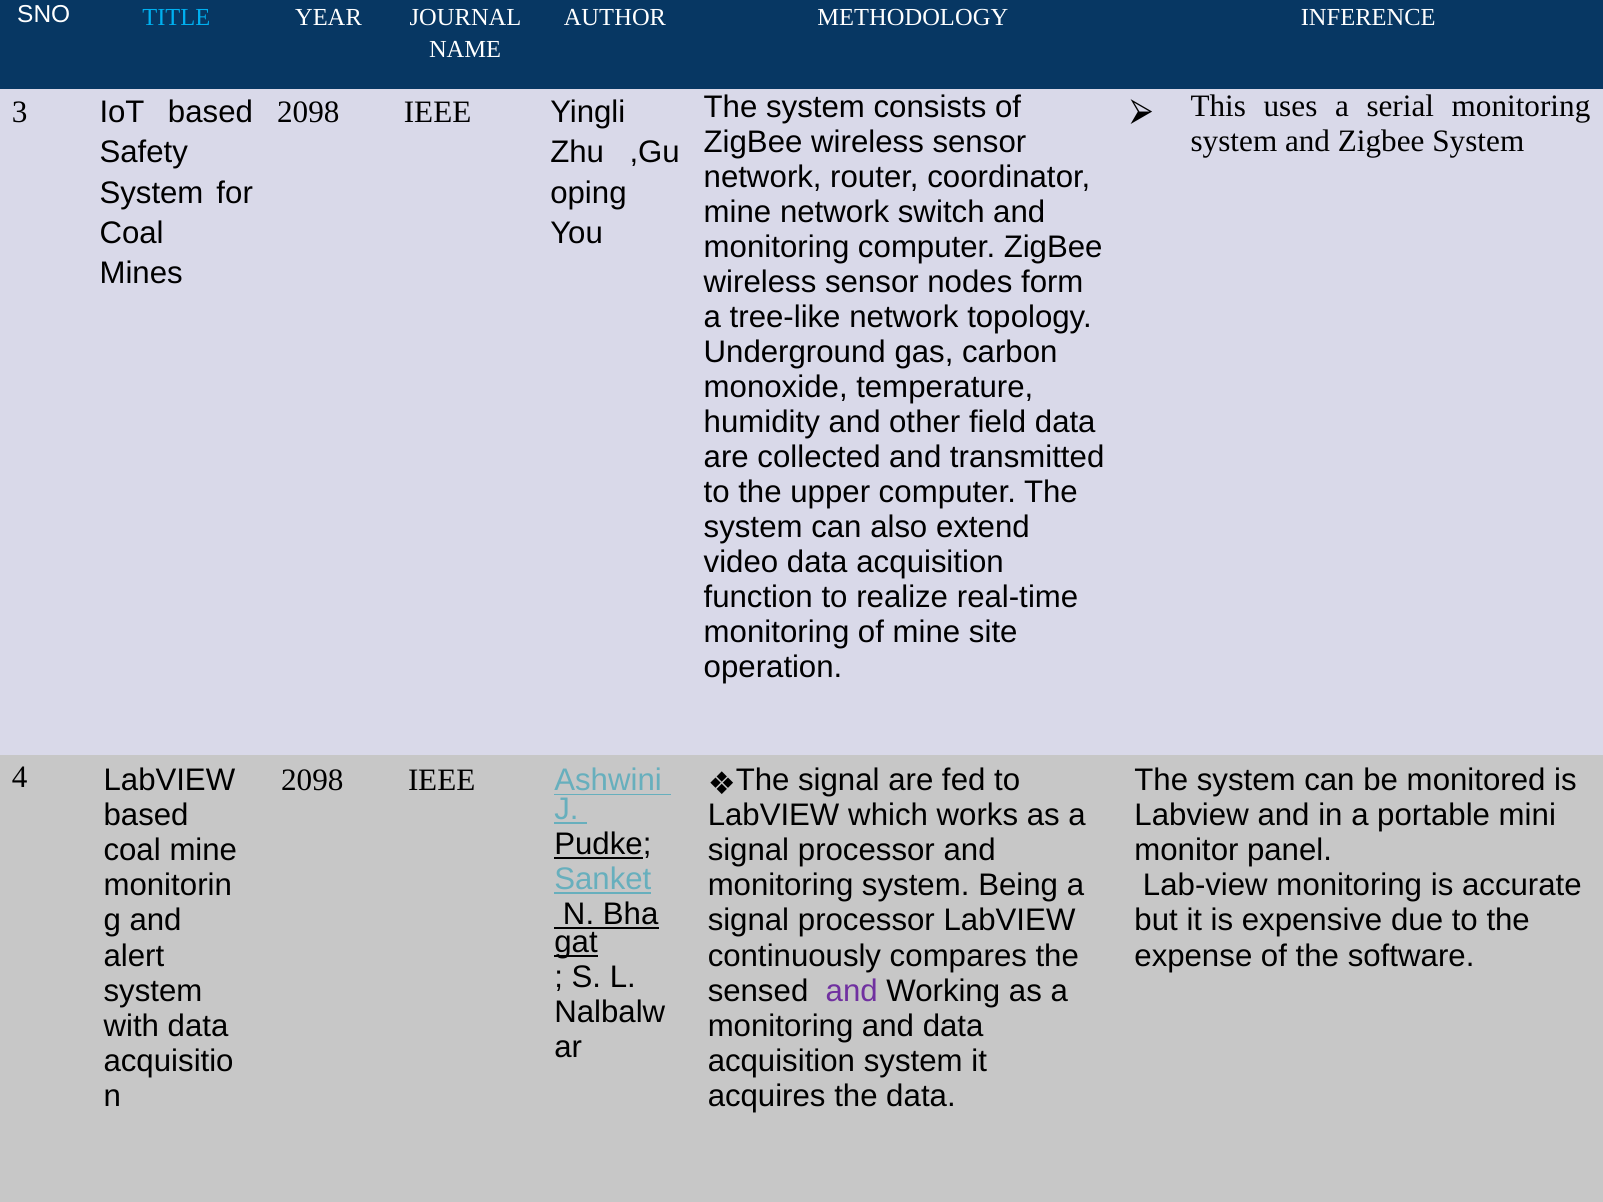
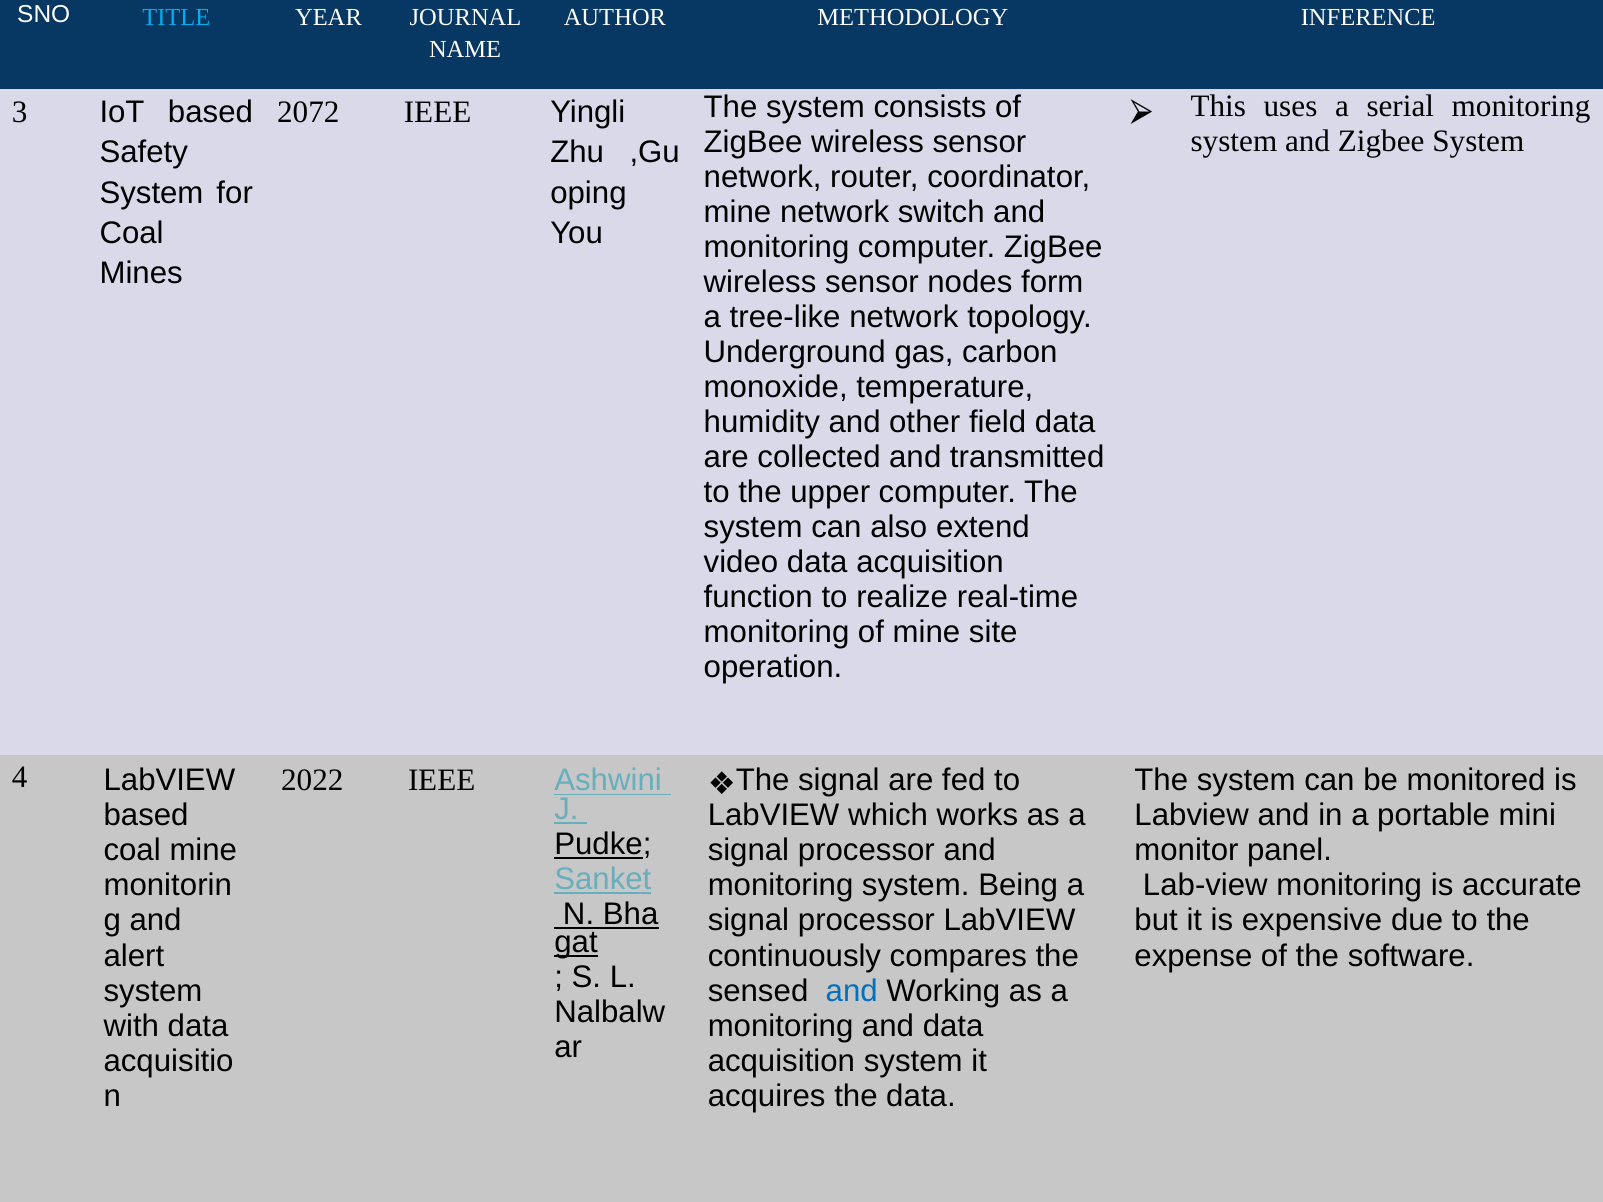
2098: 2098 -> 2072 (308, 112)
2098: 2098 -> 2022 (312, 780)
and colour: purple -> blue (852, 991)
